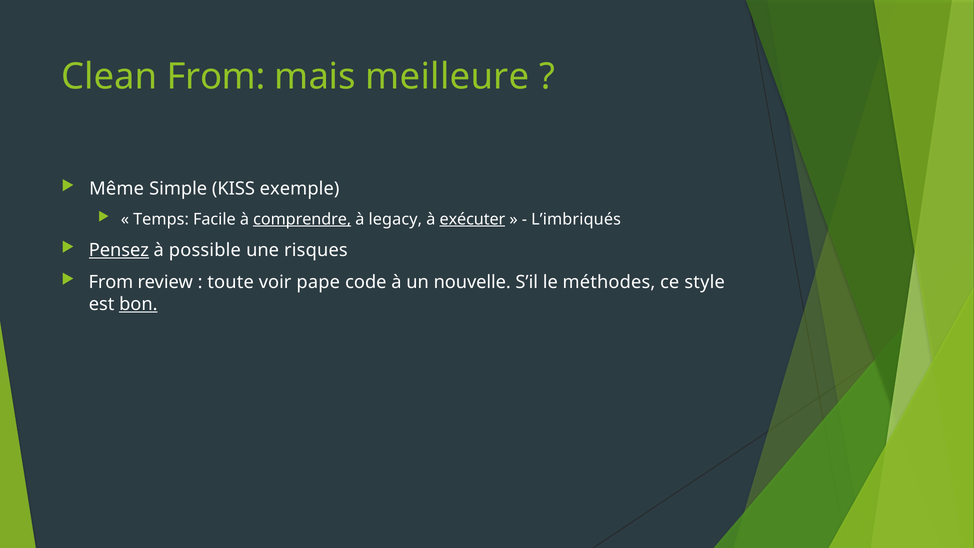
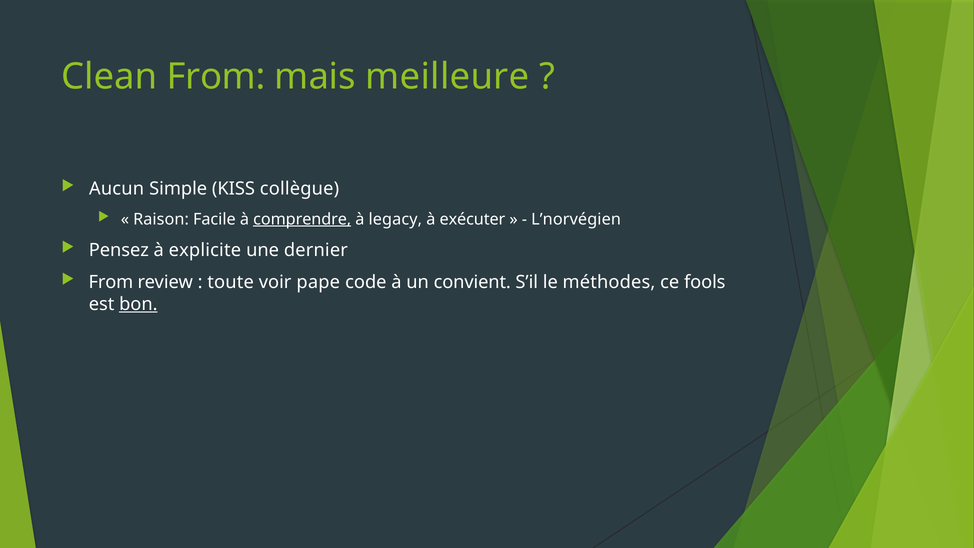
Même: Même -> Aucun (117, 189)
exemple: exemple -> collègue (300, 189)
Temps: Temps -> Raison (161, 219)
exécuter underline: present -> none (472, 219)
L’imbriqués: L’imbriqués -> L’norvégien (576, 219)
Pensez underline: present -> none (119, 250)
possible: possible -> explicite (205, 250)
risques: risques -> dernier (316, 250)
nouvelle: nouvelle -> convient (472, 282)
style: style -> fools (705, 282)
